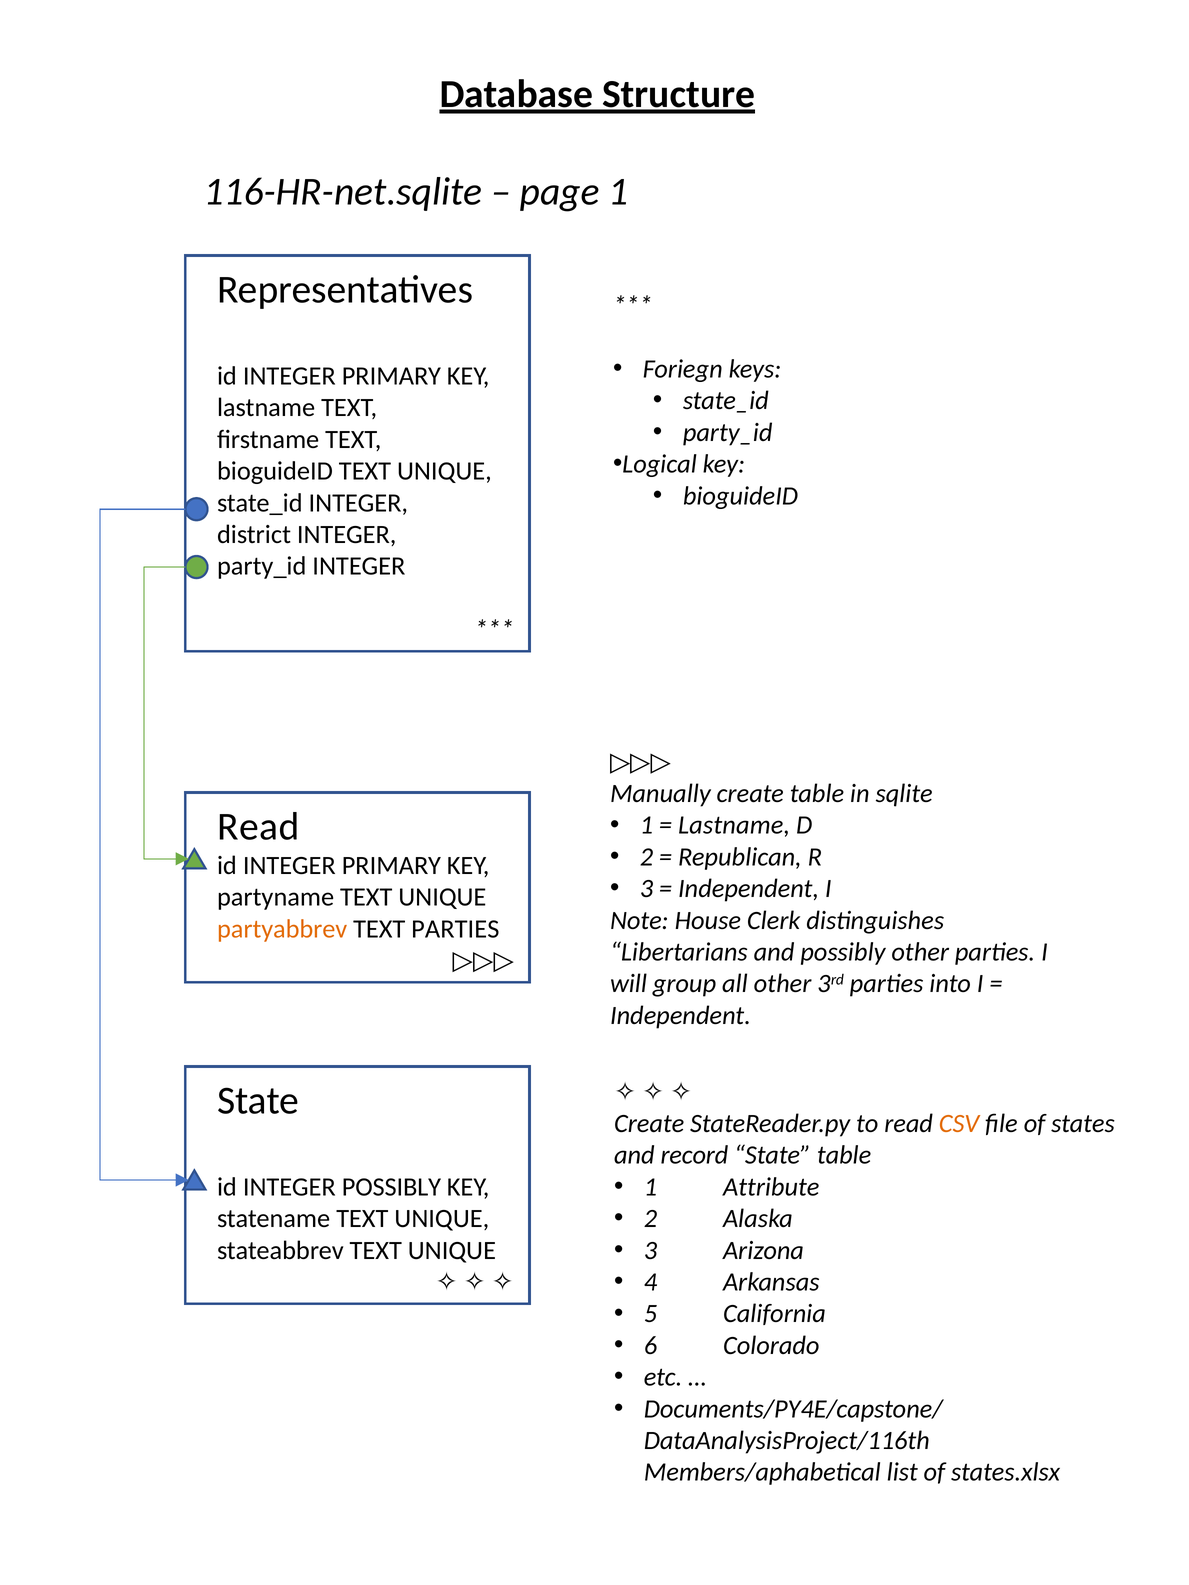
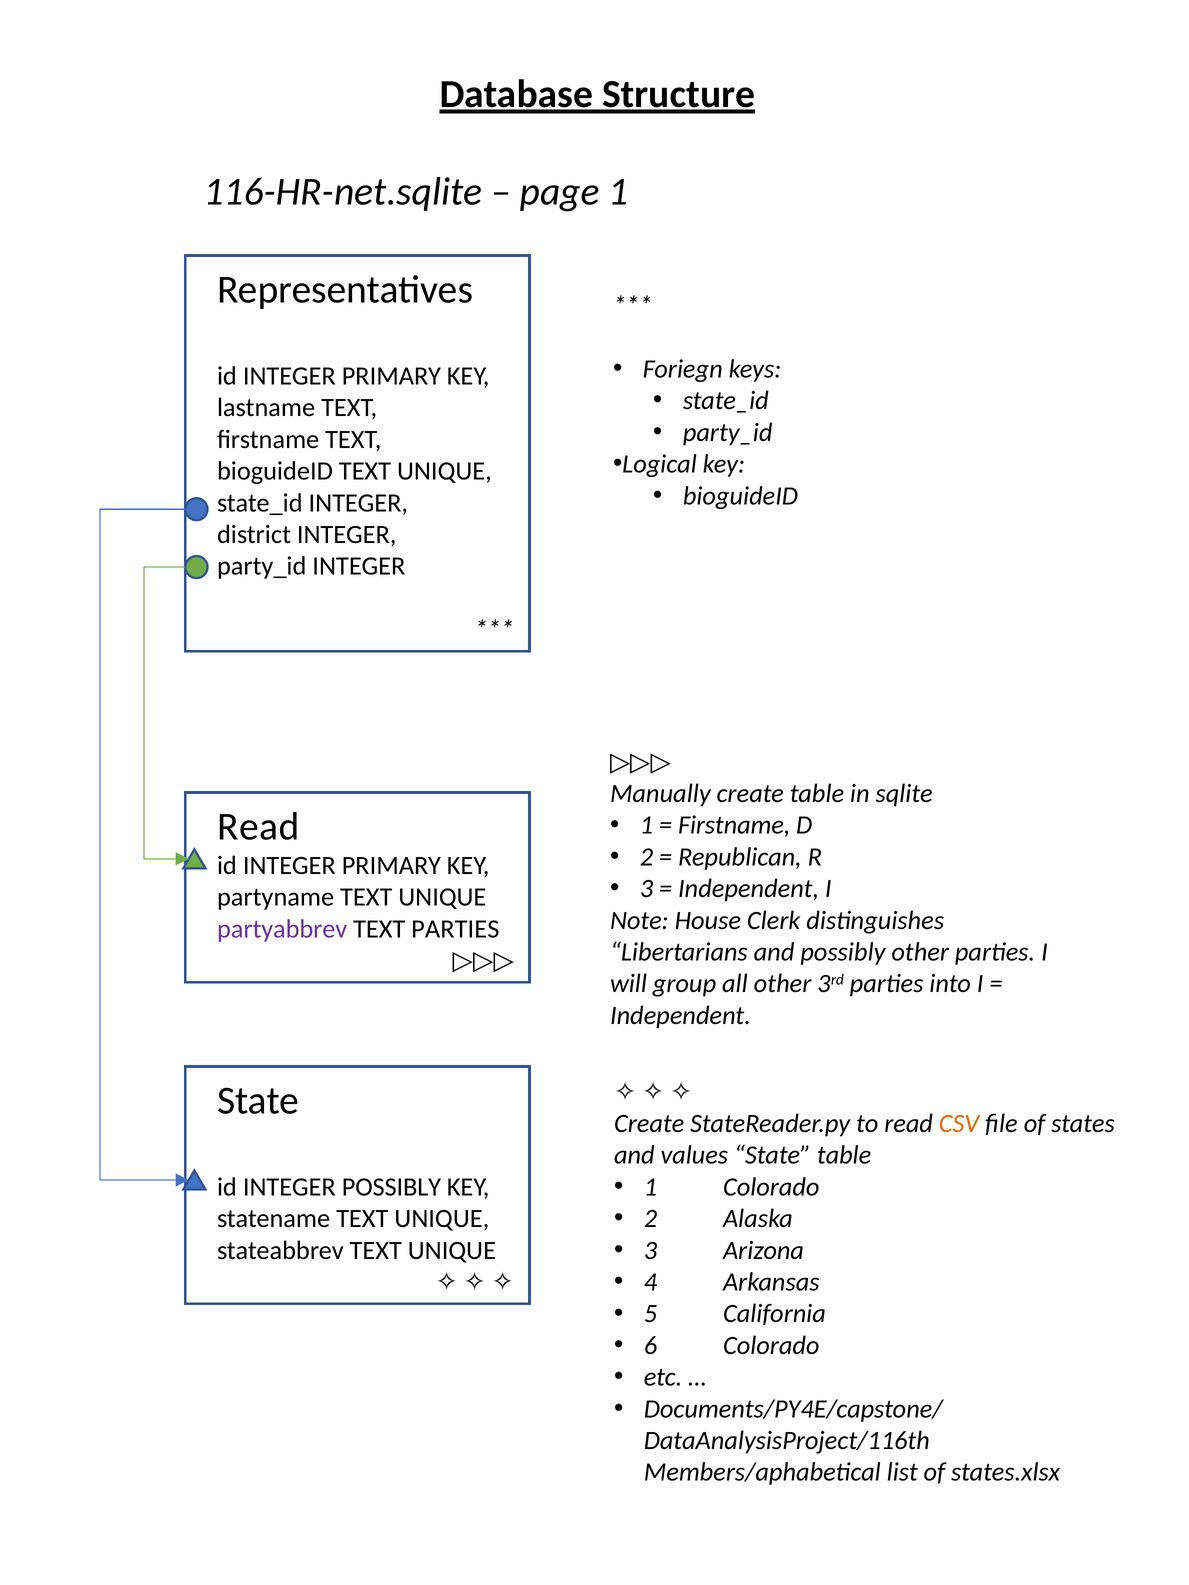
Lastname: Lastname -> Firstname (734, 825)
partyabbrev colour: orange -> purple (282, 929)
record: record -> values (694, 1156)
1 Attribute: Attribute -> Colorado (771, 1187)
